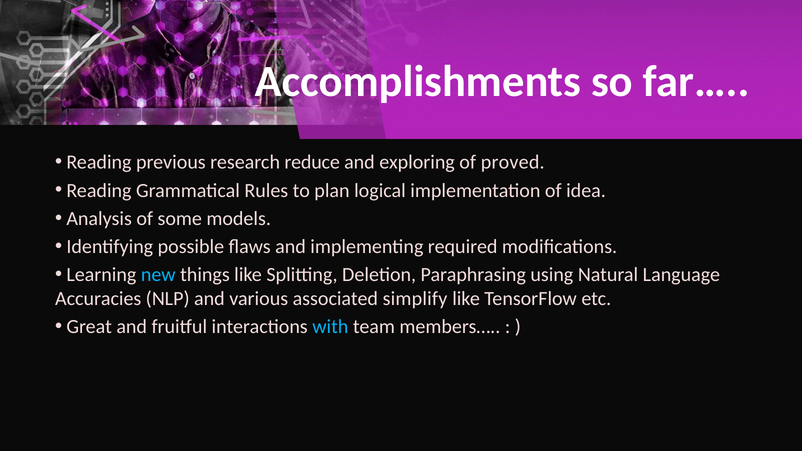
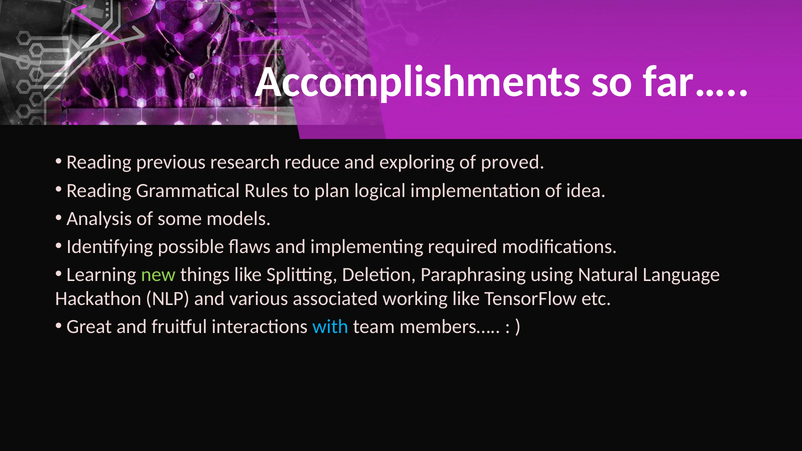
new colour: light blue -> light green (158, 275)
Accuracies: Accuracies -> Hackathon (98, 299)
simplify: simplify -> working (415, 299)
